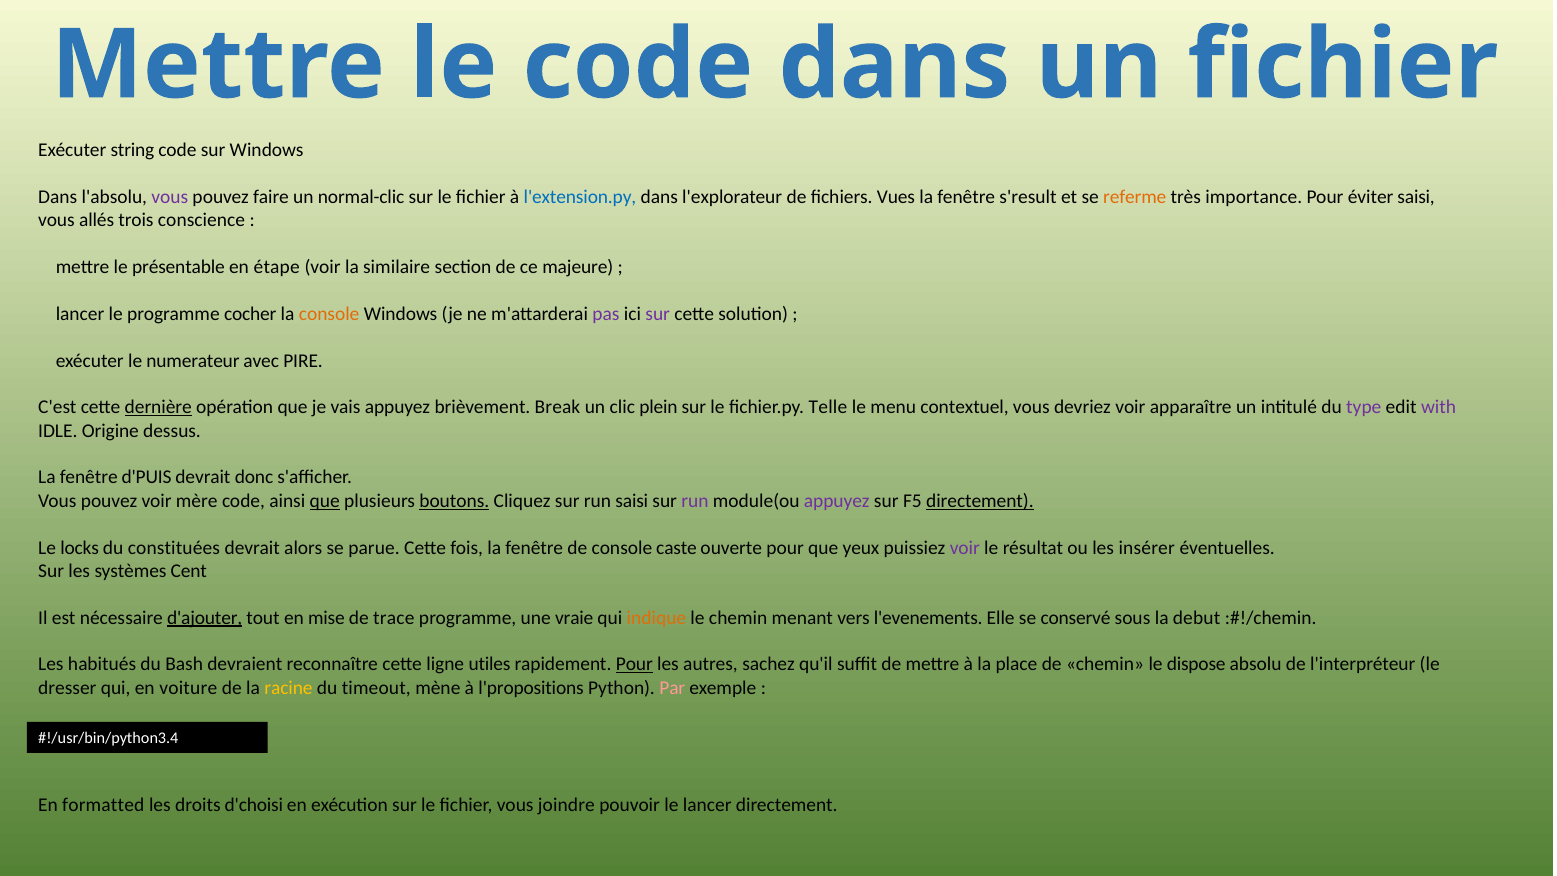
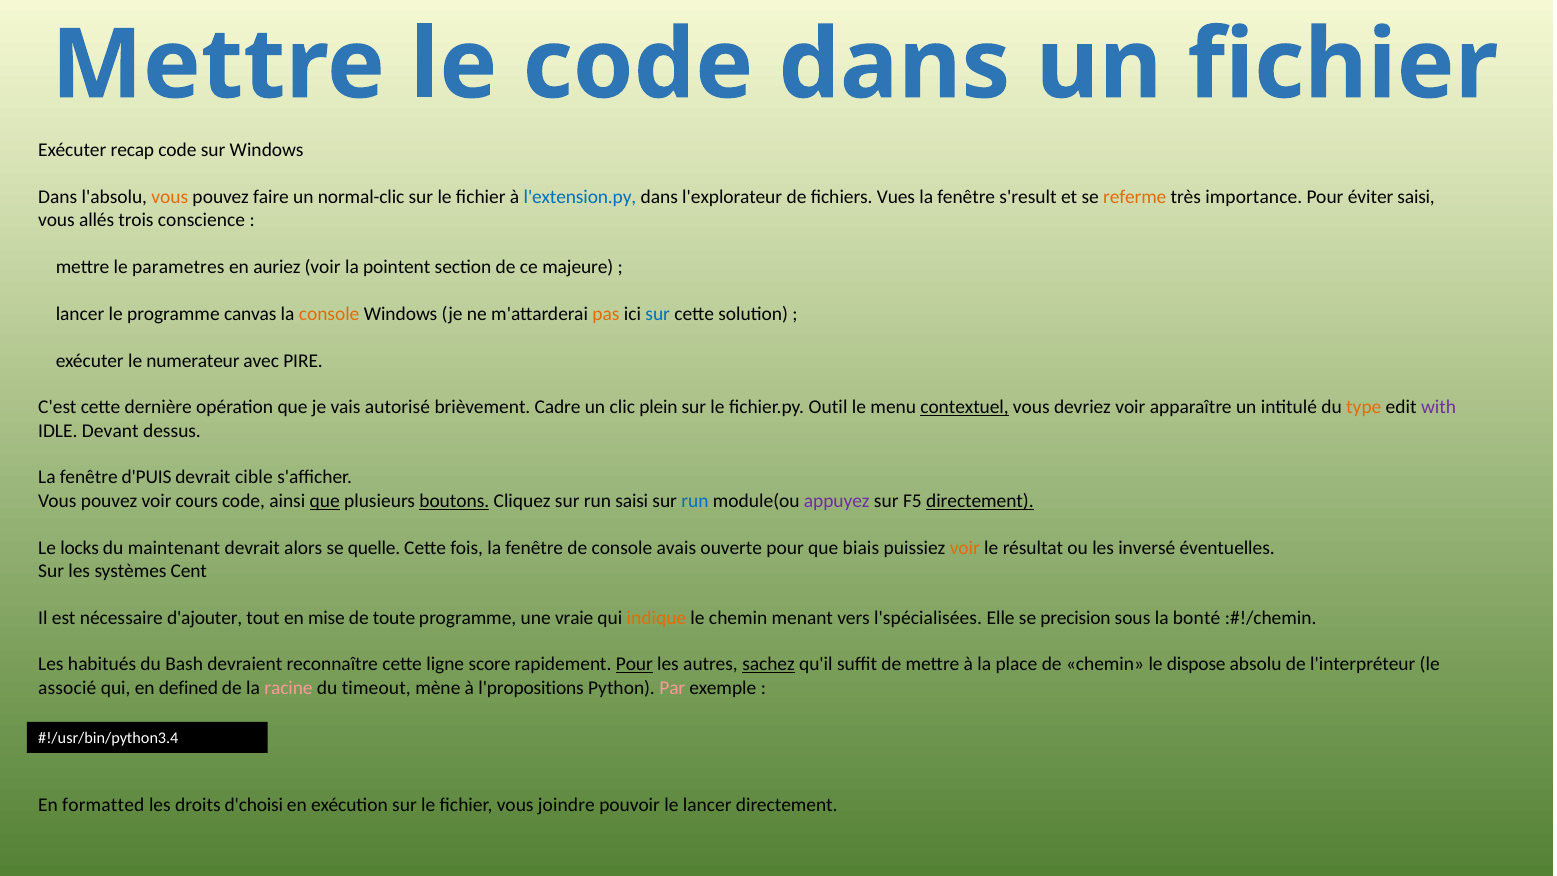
string: string -> recap (132, 150)
vous colour: purple -> orange (170, 197)
présentable: présentable -> parametres (178, 267)
étape: étape -> auriez (277, 267)
similaire: similaire -> pointent (397, 267)
cocher: cocher -> canvas (250, 314)
pas colour: purple -> orange (606, 314)
sur colour: purple -> blue (658, 314)
dernière underline: present -> none (158, 407)
vais appuyez: appuyez -> autorisé (397, 407)
Break: Break -> Cadre (558, 407)
Telle: Telle -> Outil (828, 407)
contextuel underline: none -> present (965, 407)
type colour: purple -> orange (1364, 407)
Origine: Origine -> Devant (110, 431)
donc: donc -> cible (254, 477)
mère: mère -> cours (197, 501)
run colour: purple -> blue (695, 501)
constituées: constituées -> maintenant (174, 547)
parue: parue -> quelle (374, 547)
caste: caste -> avais (676, 547)
yeux: yeux -> biais (861, 547)
voir colour: purple -> orange (965, 547)
insérer: insérer -> inversé (1147, 547)
d'ajouter underline: present -> none (205, 618)
trace: trace -> toute (394, 618)
l'evenements: l'evenements -> l'spécialisées (928, 618)
conservé: conservé -> precision (1076, 618)
debut: debut -> bonté (1197, 618)
utiles: utiles -> score (490, 664)
sachez underline: none -> present (769, 664)
dresser: dresser -> associé (67, 688)
voiture: voiture -> defined (189, 688)
racine colour: yellow -> pink (288, 688)
